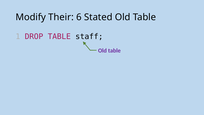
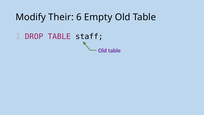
Stated: Stated -> Empty (98, 17)
